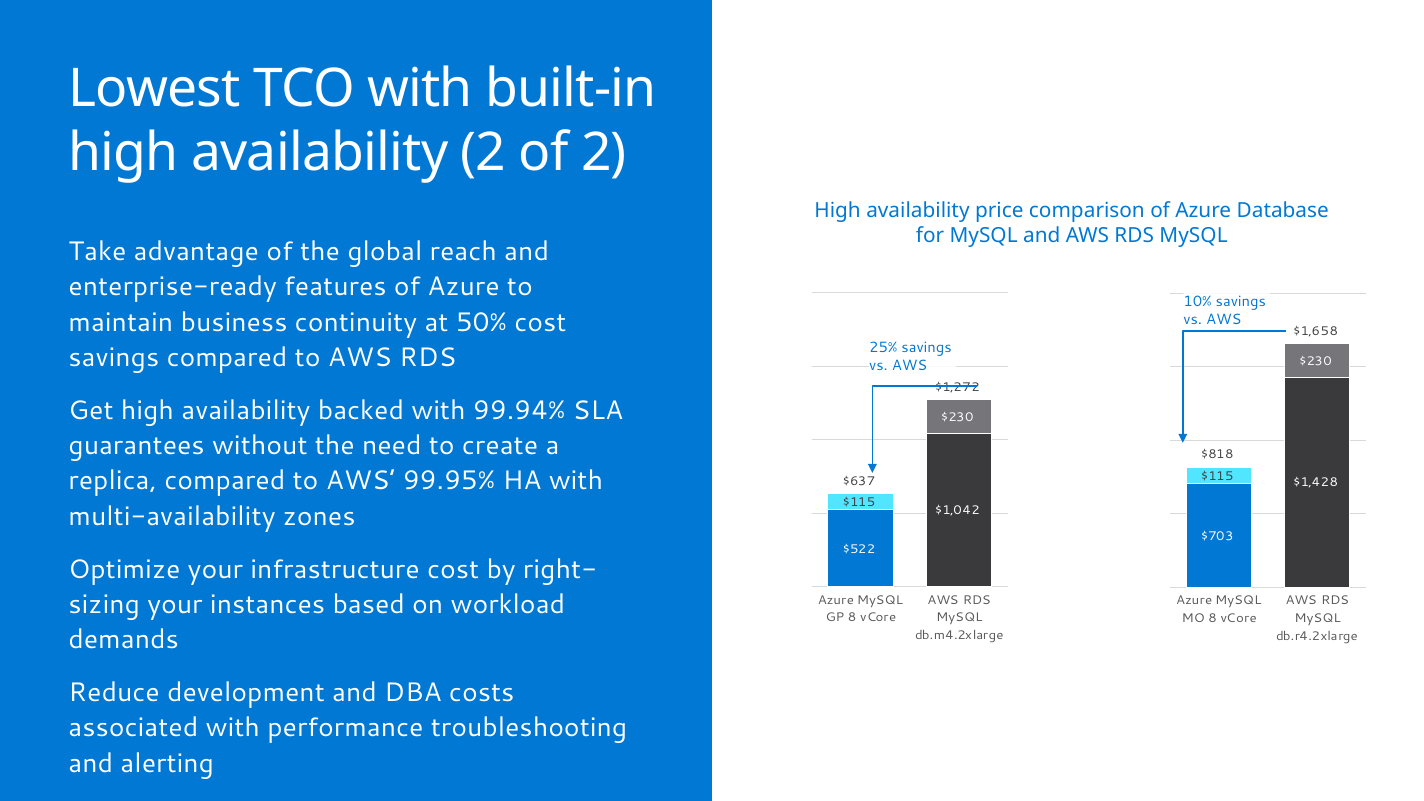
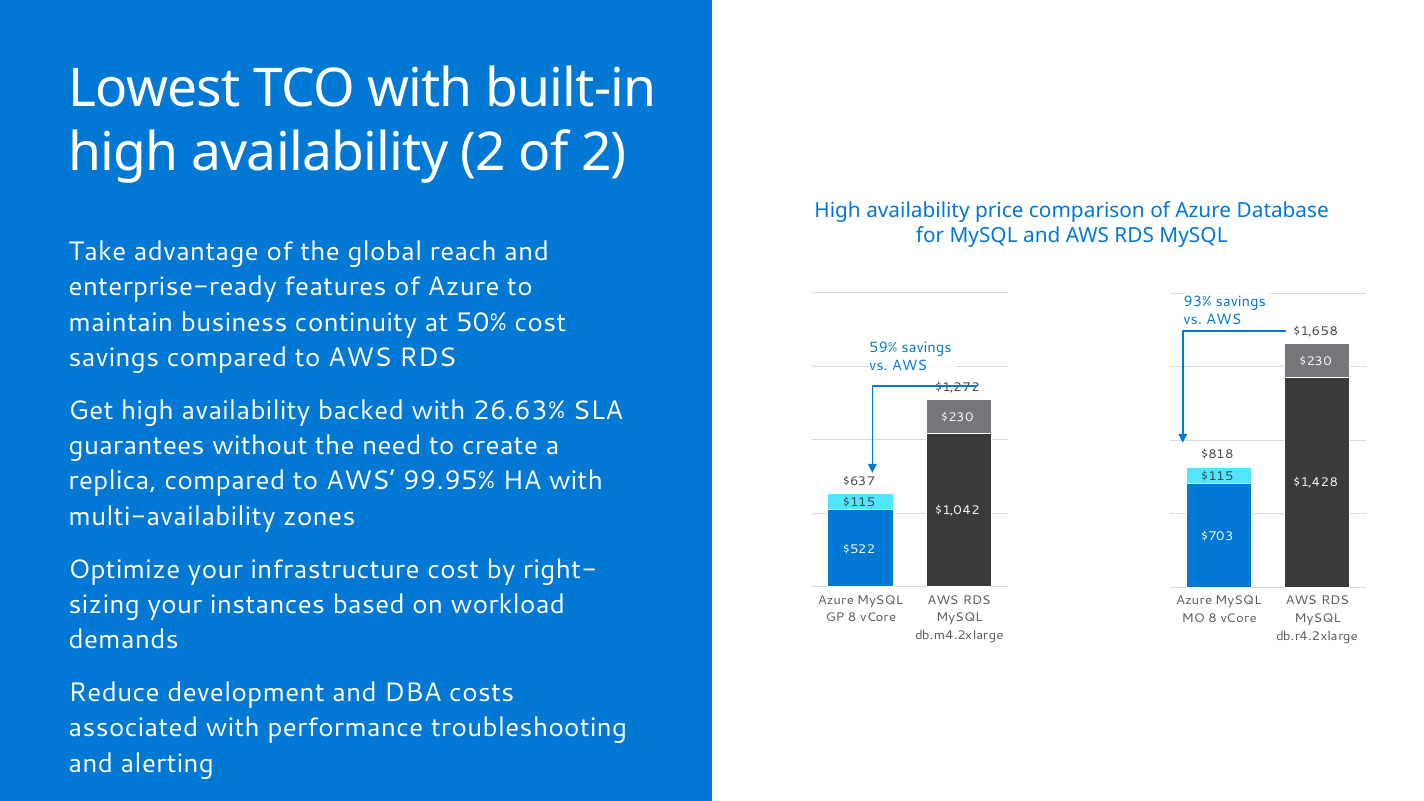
10%: 10% -> 93% (1198, 301)
25%: 25% -> 59% (883, 348)
99.94%: 99.94% -> 26.63% (519, 411)
